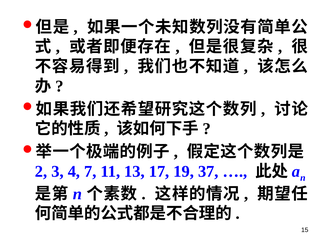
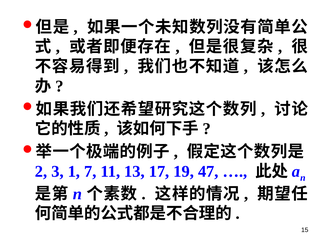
4: 4 -> 1 (74, 171)
37: 37 -> 47 (208, 171)
